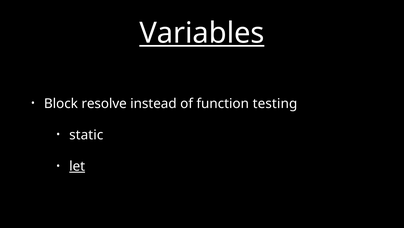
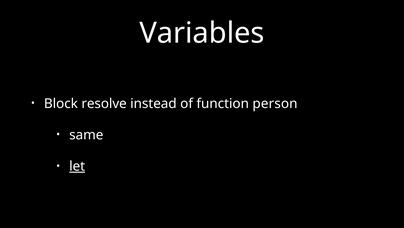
Variables underline: present -> none (202, 33)
testing: testing -> person (275, 103)
static: static -> same (86, 135)
